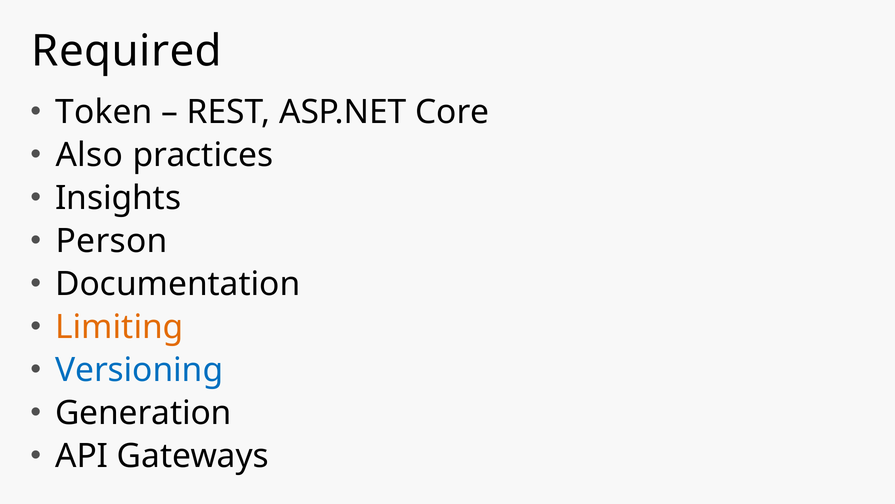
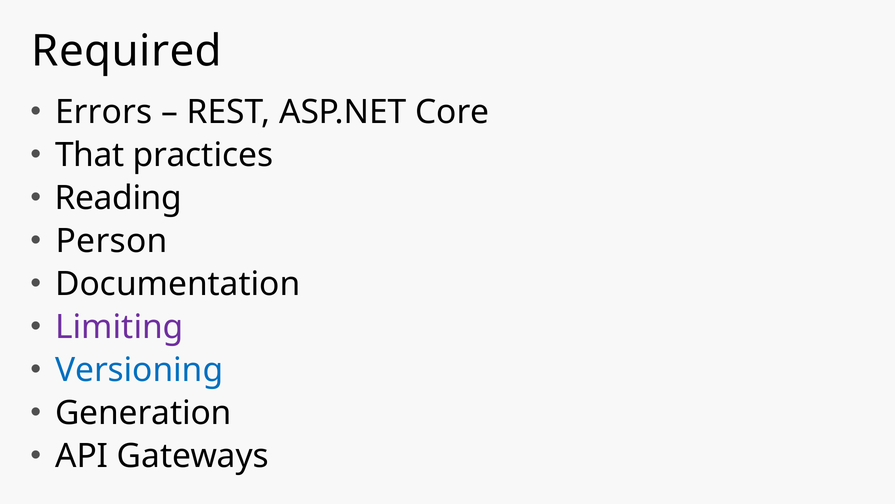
Token: Token -> Errors (104, 112)
Also: Also -> That (90, 155)
Insights: Insights -> Reading (118, 198)
Limiting colour: orange -> purple (119, 327)
